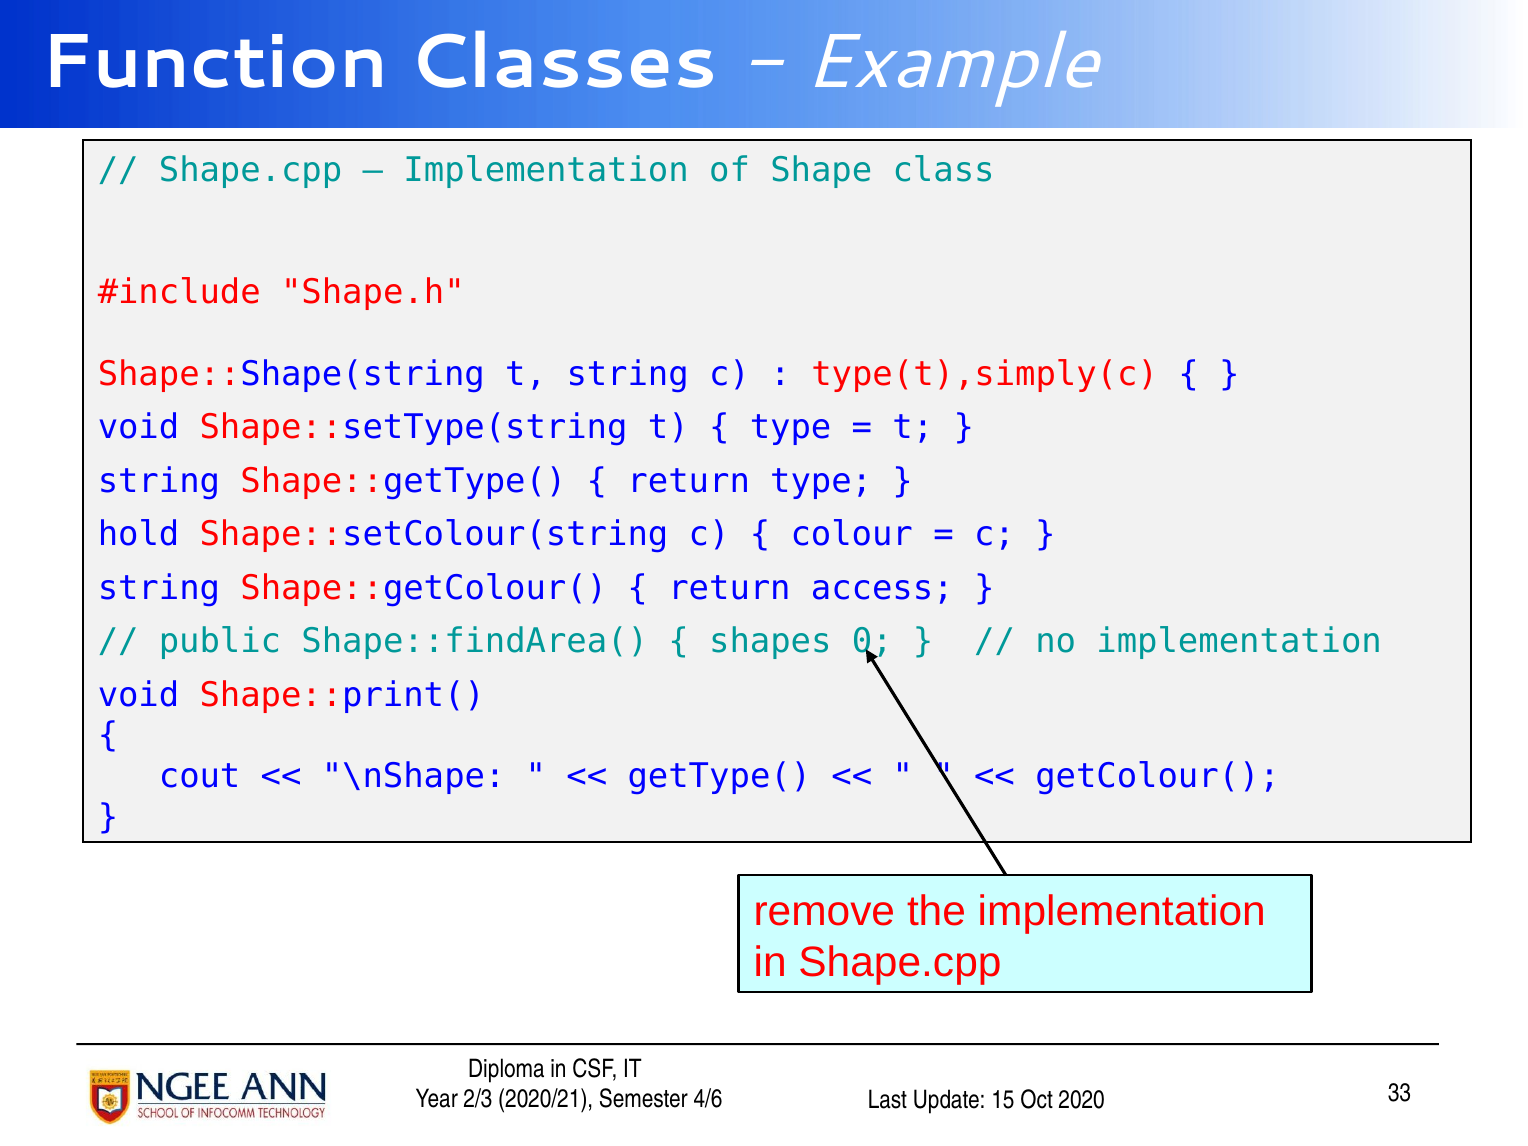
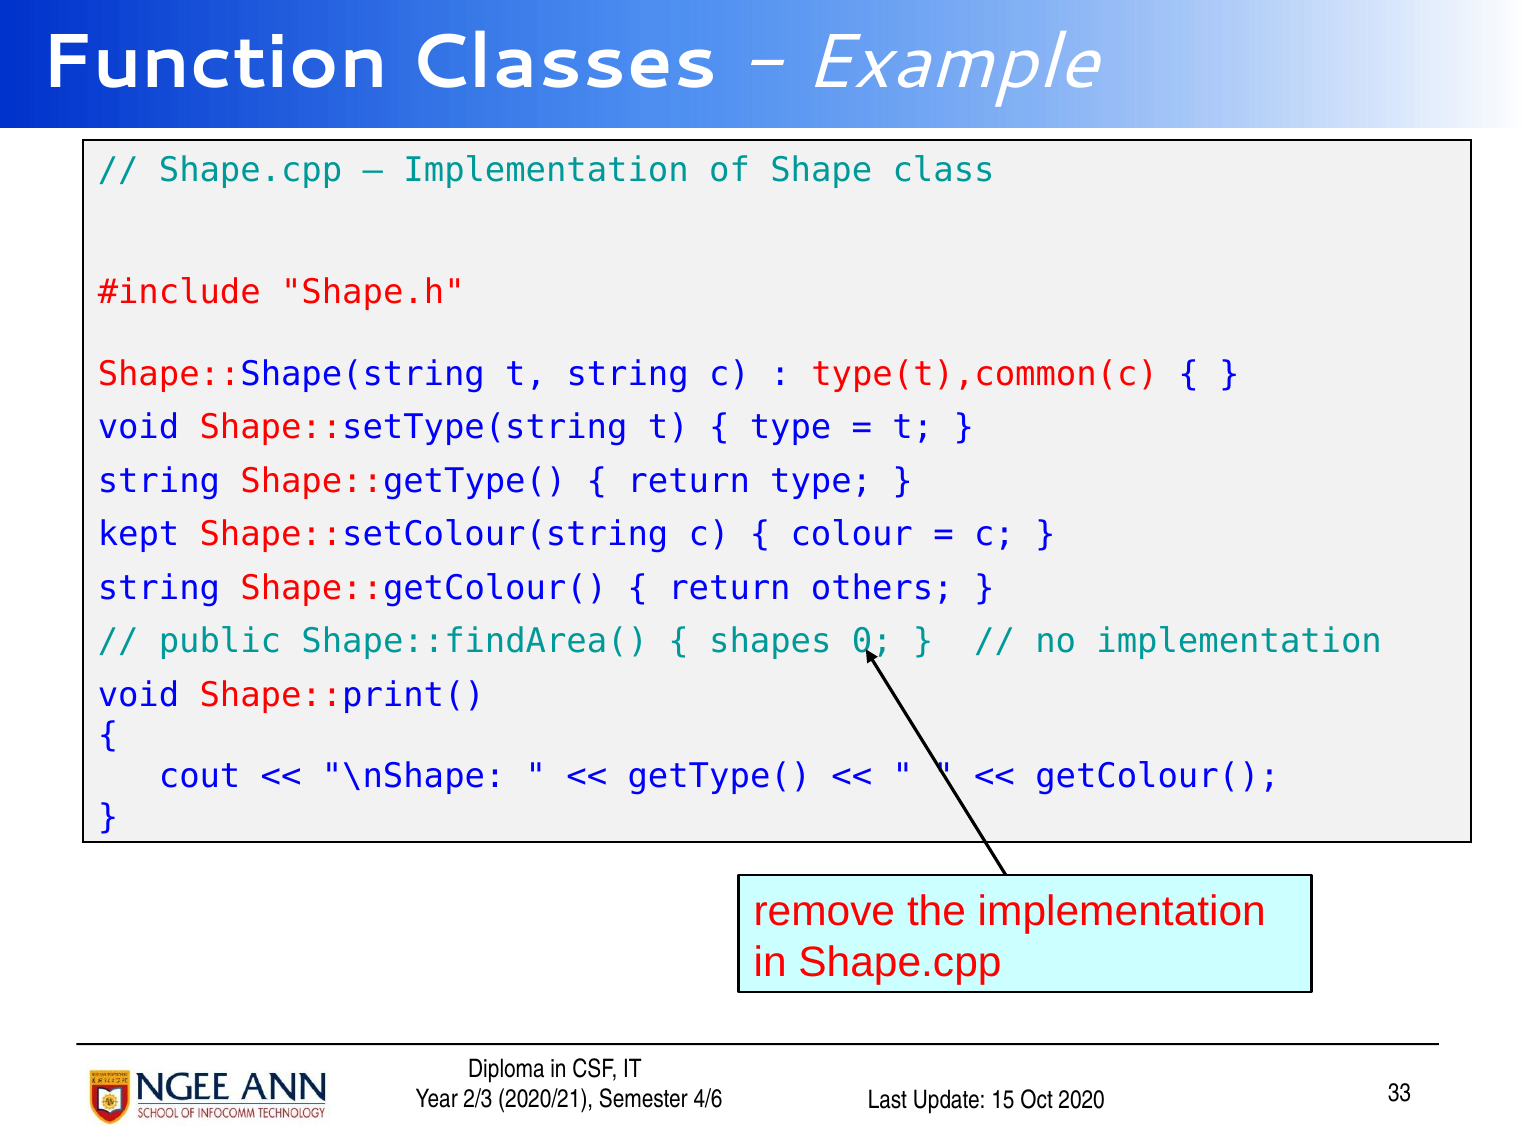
type(t),simply(c: type(t),simply(c -> type(t),common(c (985, 374)
hold: hold -> kept (139, 534)
access: access -> others (882, 588)
